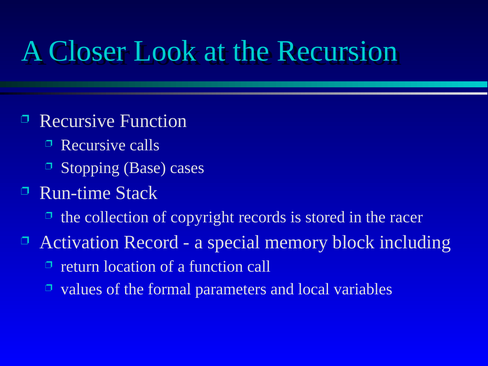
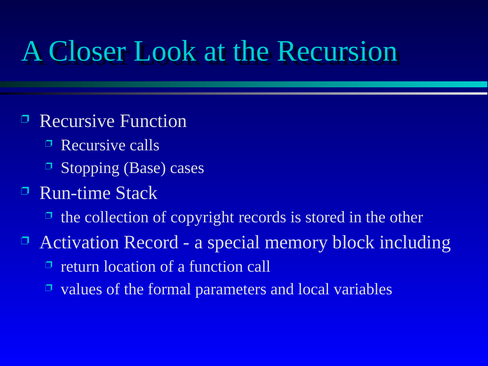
racer: racer -> other (406, 217)
